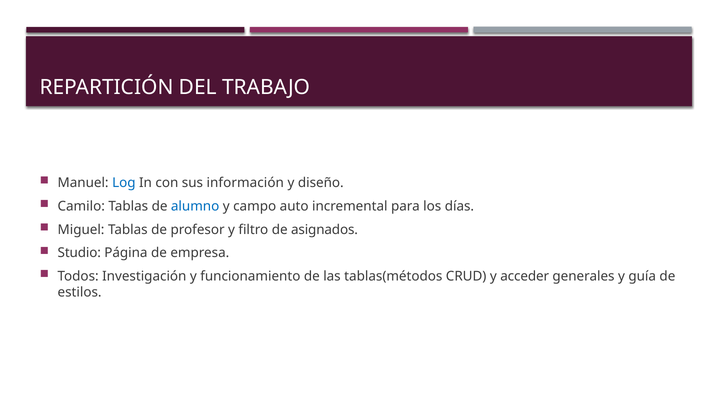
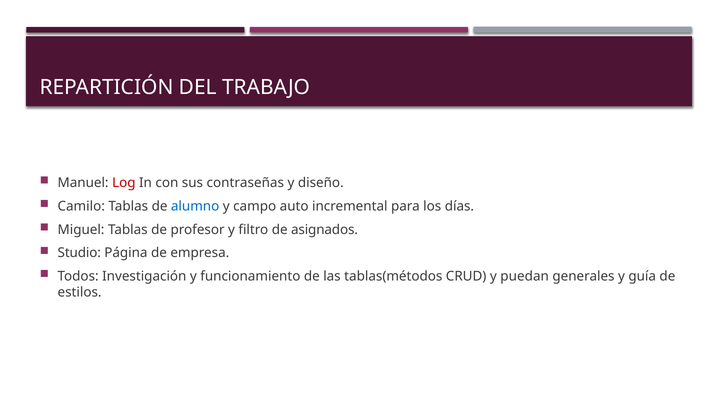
Log colour: blue -> red (124, 183)
información: información -> contraseñas (245, 183)
acceder: acceder -> puedan (525, 276)
